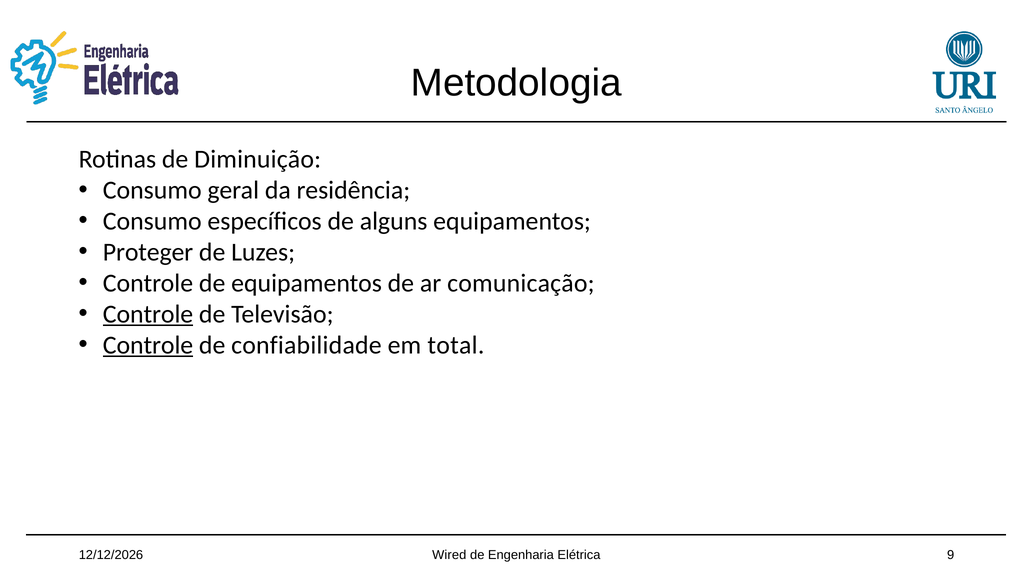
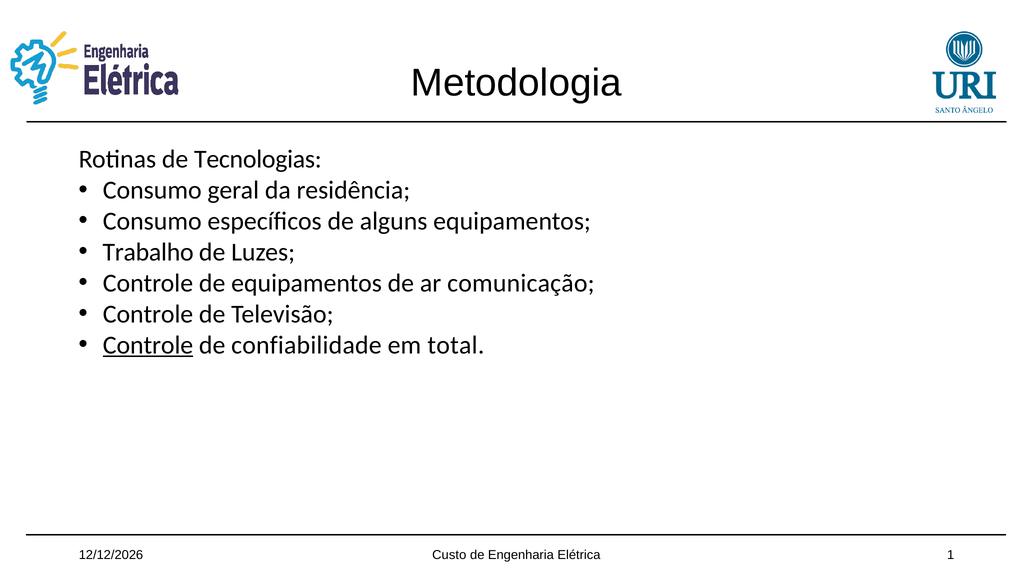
Diminuição: Diminuição -> Tecnologias (258, 159)
Proteger: Proteger -> Trabalho (148, 252)
Controle underline: present -> none (148, 314)
Wired: Wired -> Custo (449, 555)
9: 9 -> 1 (951, 555)
